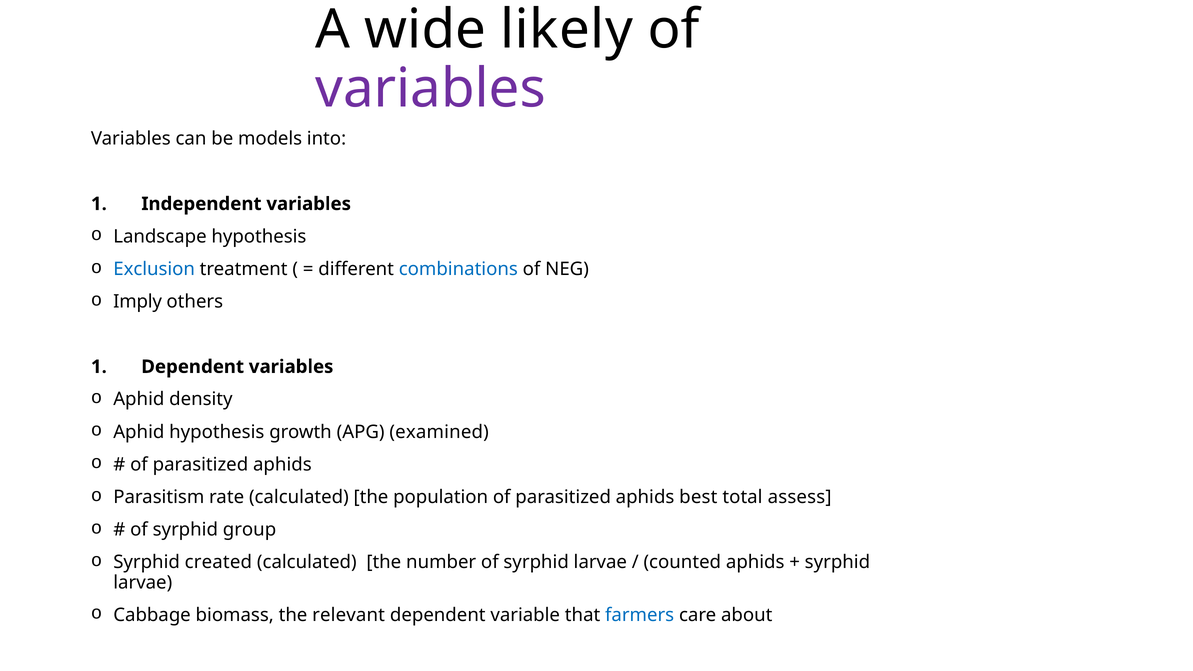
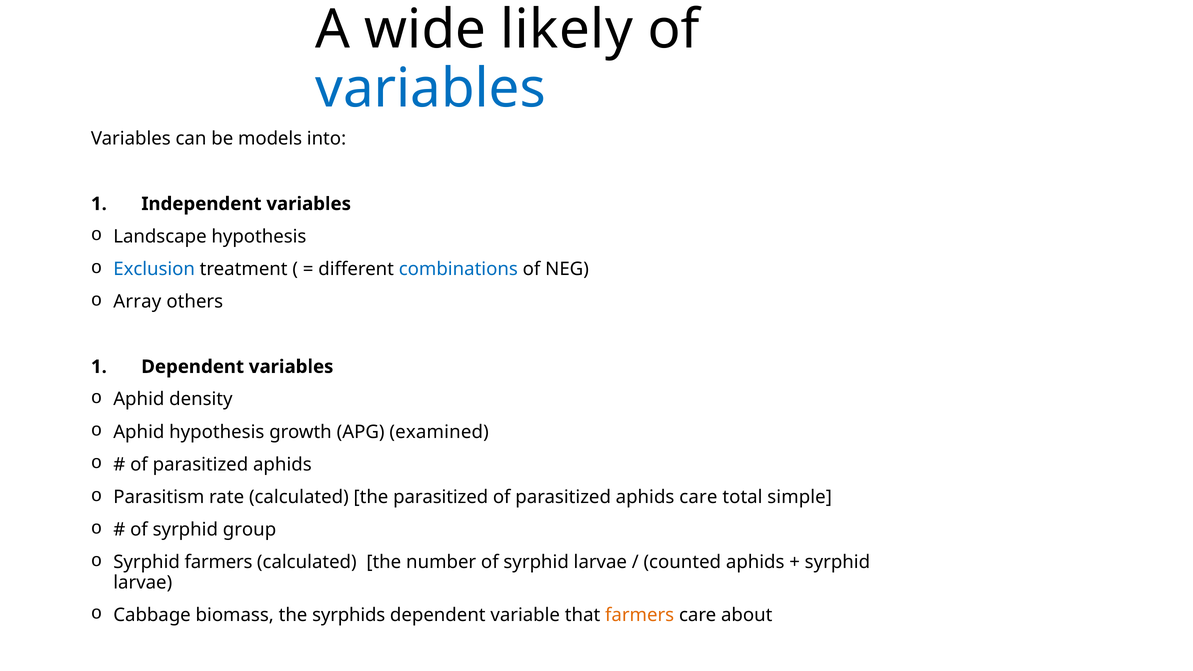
variables colour: purple -> blue (431, 89)
Imply: Imply -> Array (137, 302)
the population: population -> parasitized (441, 497)
aphids best: best -> care (698, 497)
assess: assess -> simple (800, 497)
Syrphid created: created -> farmers (219, 562)
relevant: relevant -> syrphids (349, 615)
farmers colour: blue -> orange (640, 615)
